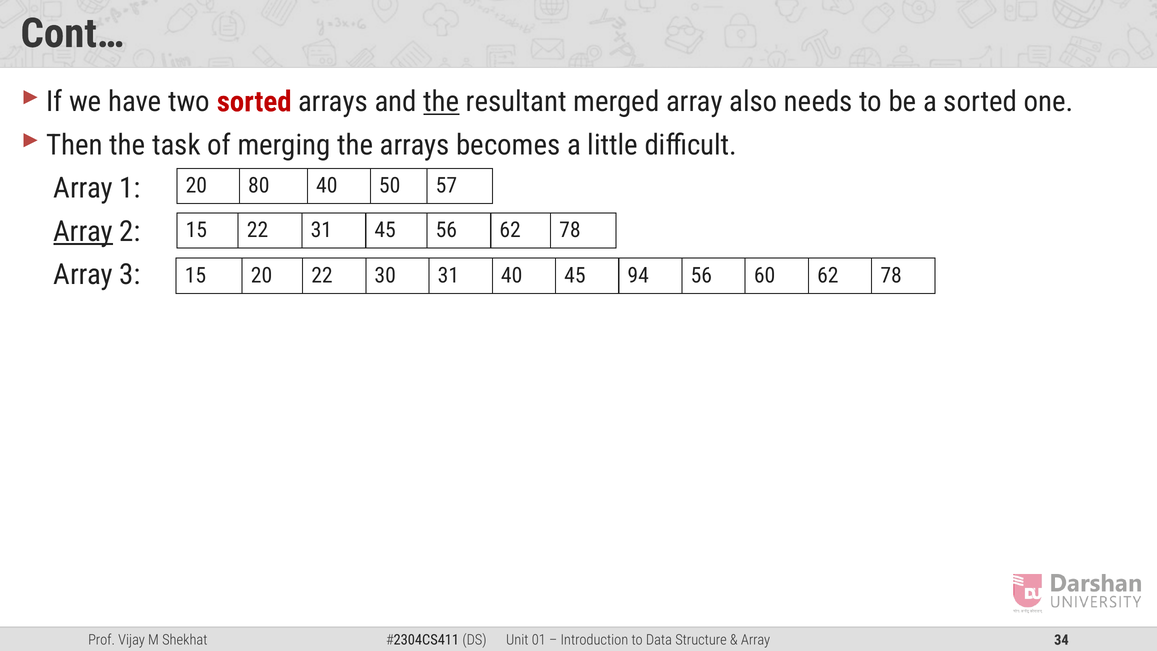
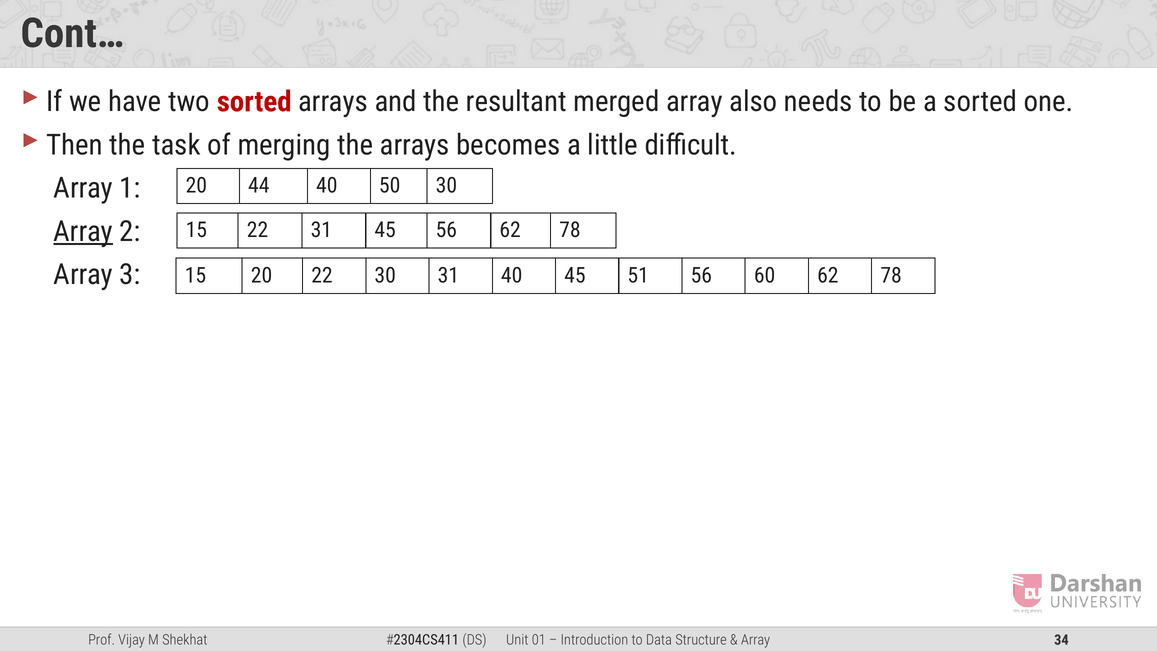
the underline: present -> none (441, 102)
80: 80 -> 44 (259, 186)
50 57: 57 -> 30 (446, 186)
94: 94 -> 51 (638, 275)
